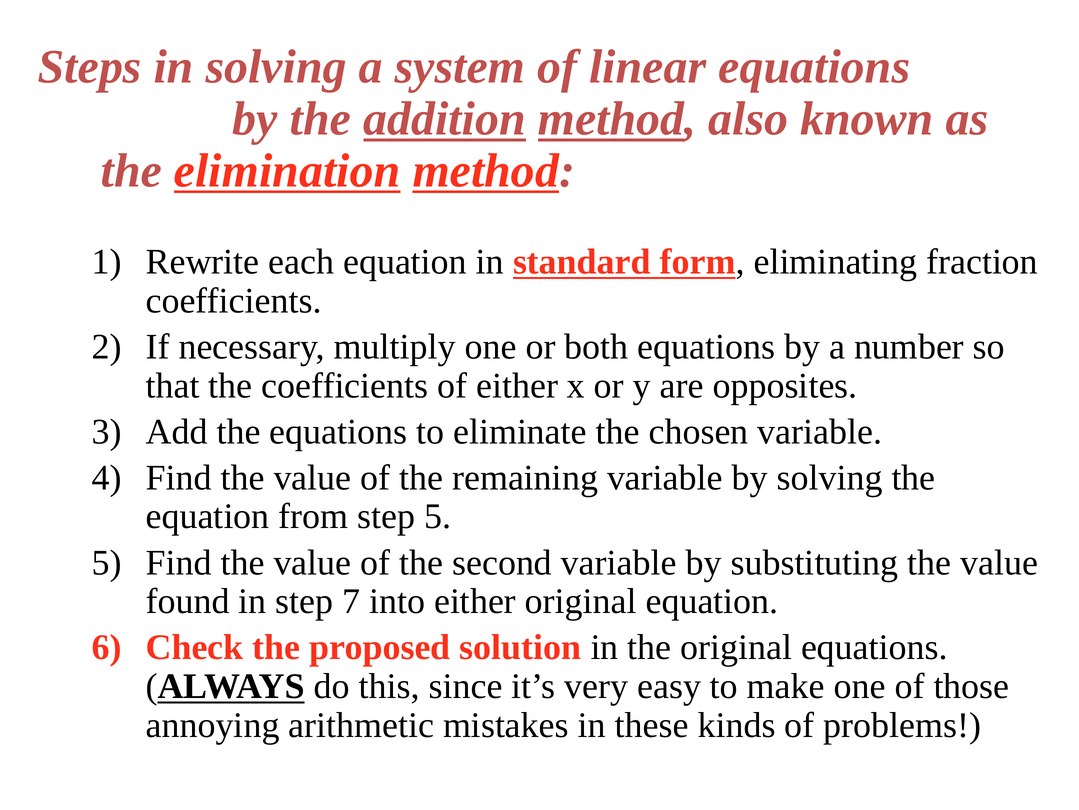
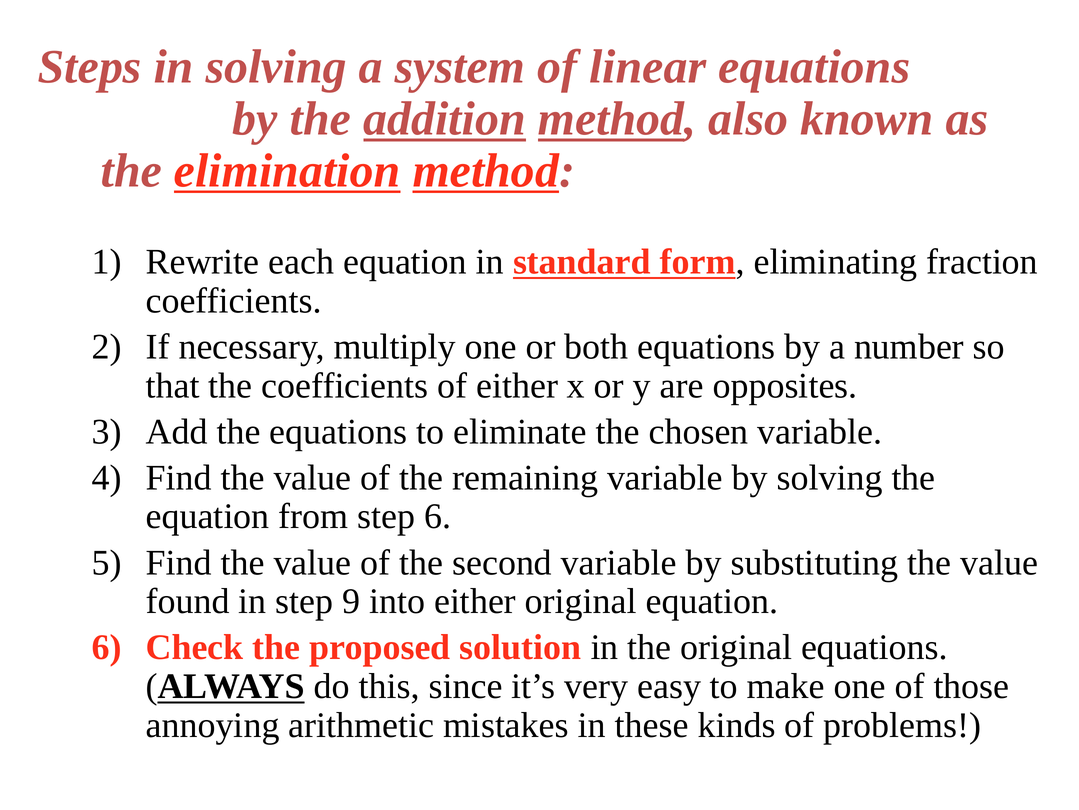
step 5: 5 -> 6 (438, 516)
7: 7 -> 9 (351, 601)
